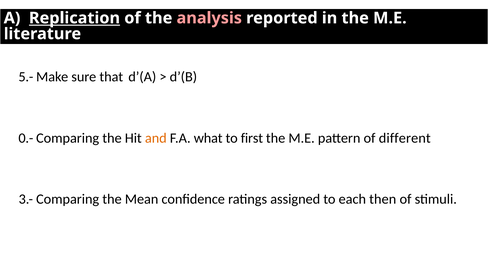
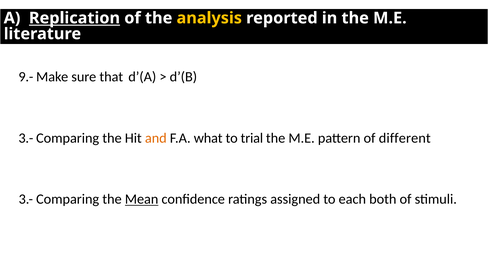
analysis colour: pink -> yellow (209, 18)
5.-: 5.- -> 9.- (26, 77)
0.-: 0.- -> 3.- (26, 138)
first: first -> trial (252, 138)
Mean underline: none -> present (142, 200)
then: then -> both (383, 200)
